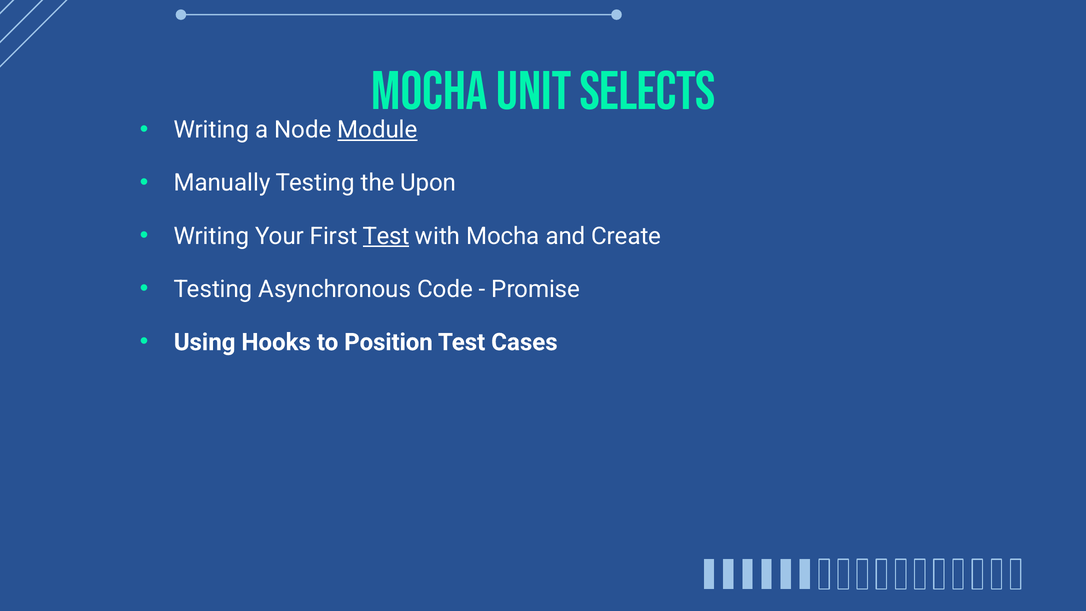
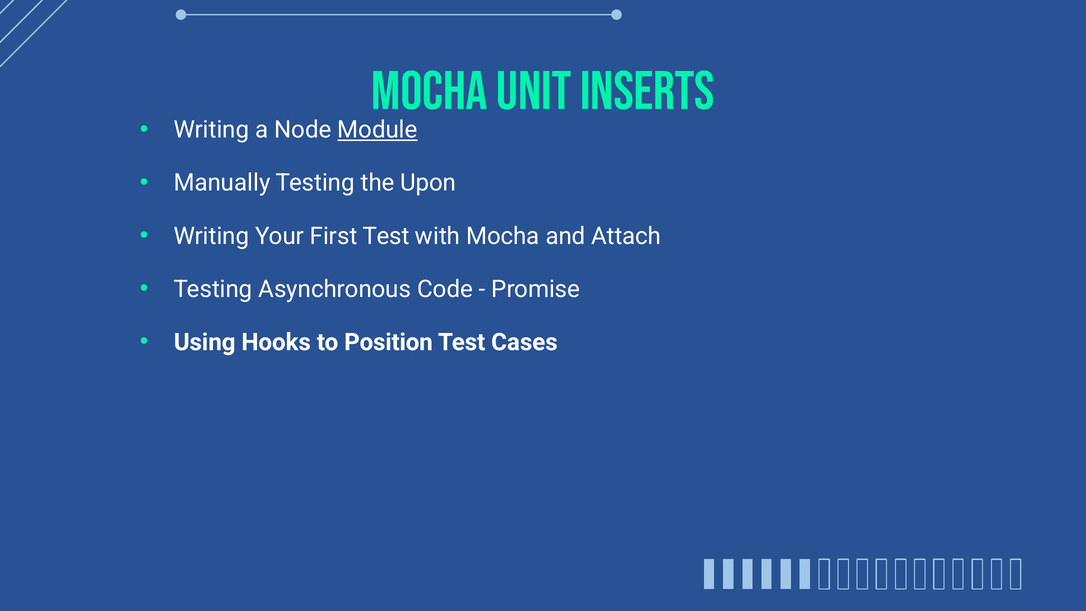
Selects: Selects -> Inserts (647, 91)
Test underline: present -> none (386, 236)
Create: Create -> Attach (626, 236)
